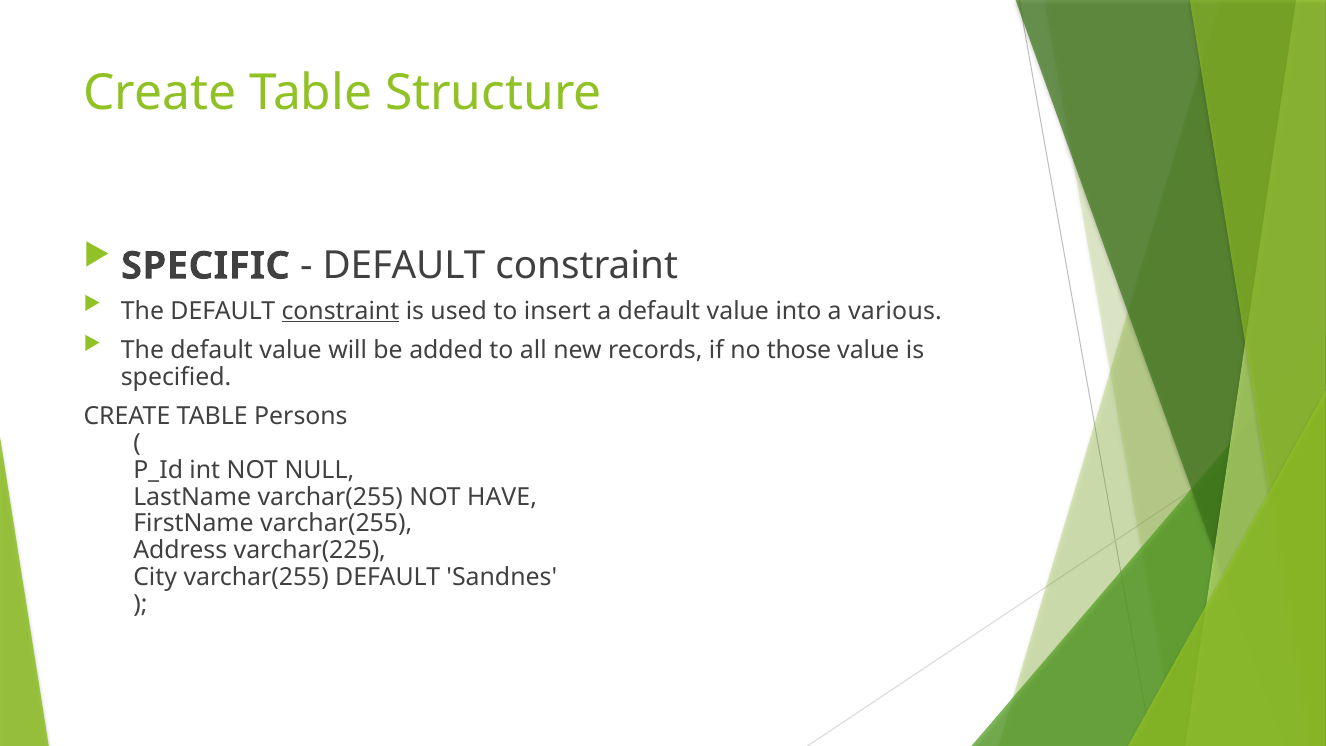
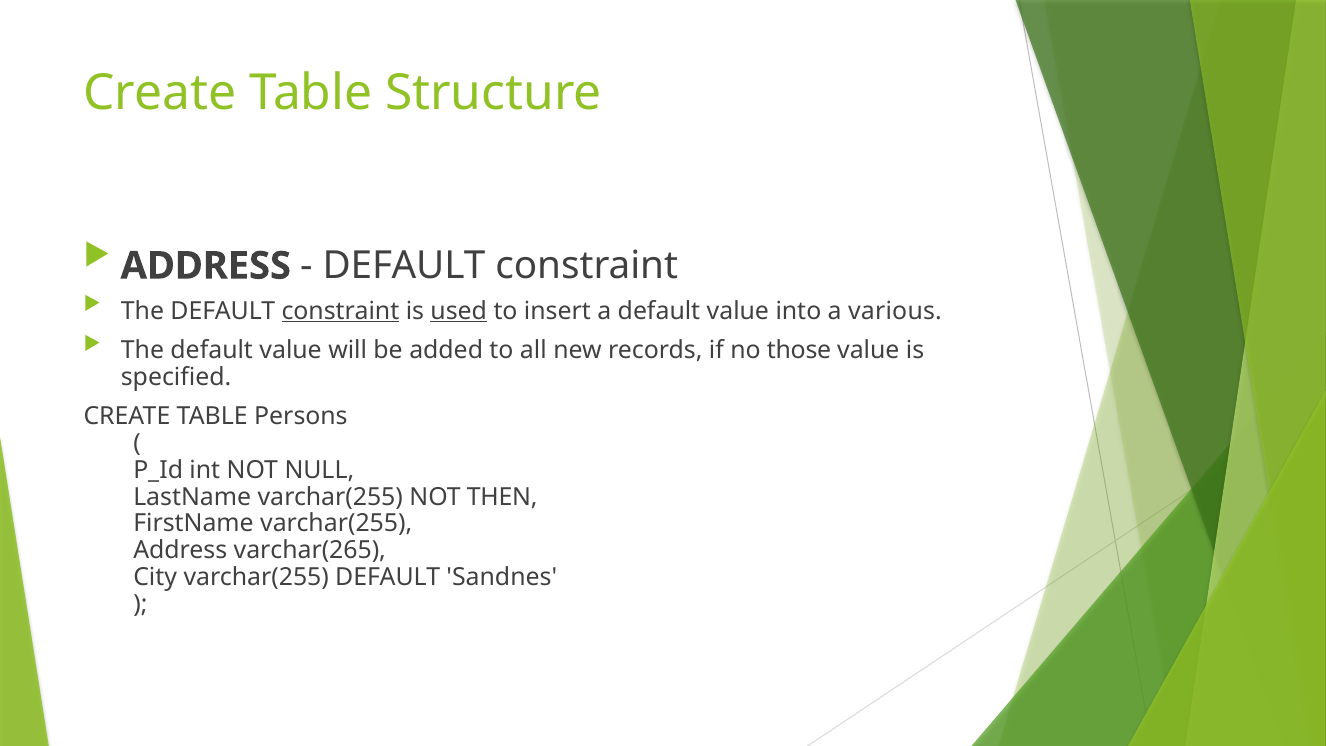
SPECIFIC: SPECIFIC -> ADDRESS (206, 266)
used underline: none -> present (459, 311)
HAVE: HAVE -> THEN (502, 497)
varchar(225: varchar(225 -> varchar(265 (310, 551)
